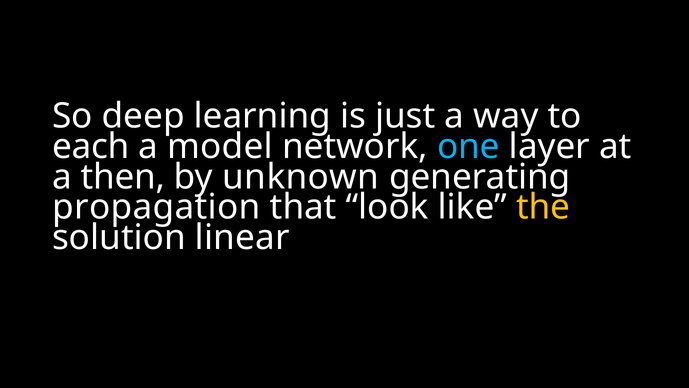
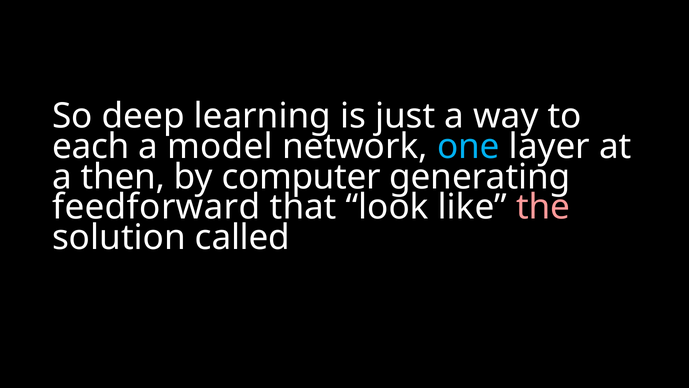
unknown: unknown -> computer (301, 177)
propagation: propagation -> feedforward (156, 207)
the colour: yellow -> pink (543, 207)
linear: linear -> called (242, 238)
